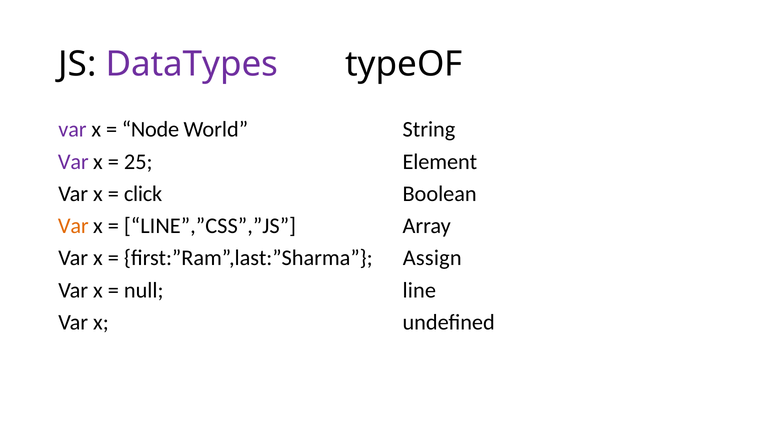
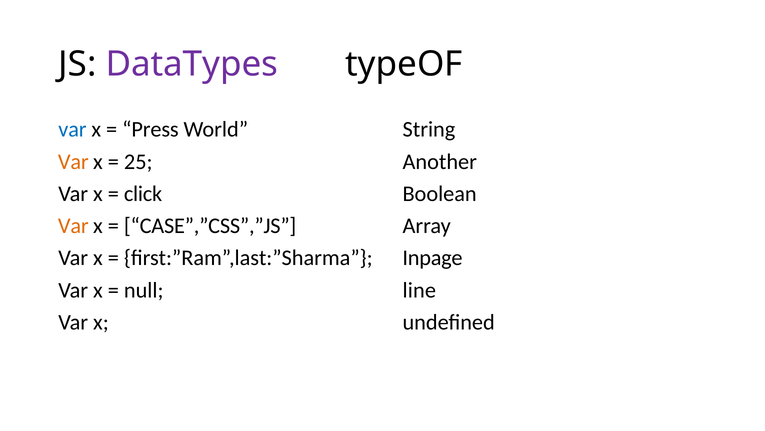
var colour: purple -> blue (72, 129)
Node: Node -> Press (150, 129)
Var colour: purple -> orange (73, 161)
Element: Element -> Another (440, 161)
LINE”,”CSS”,”JS: LINE”,”CSS”,”JS -> CASE”,”CSS”,”JS (210, 226)
Assign: Assign -> Inpage (432, 258)
